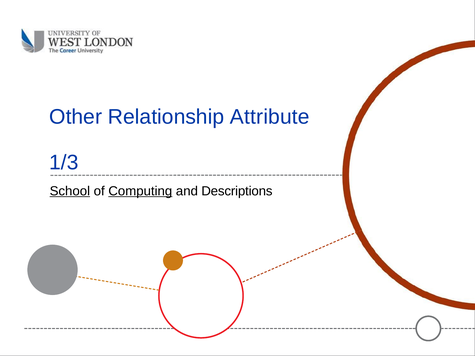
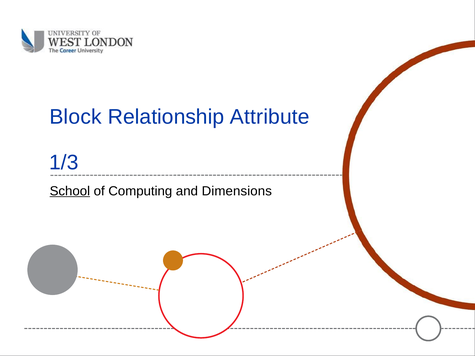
Other: Other -> Block (76, 117)
Computing underline: present -> none (140, 191)
Descriptions: Descriptions -> Dimensions (237, 191)
